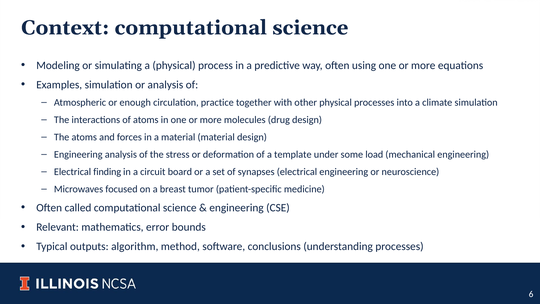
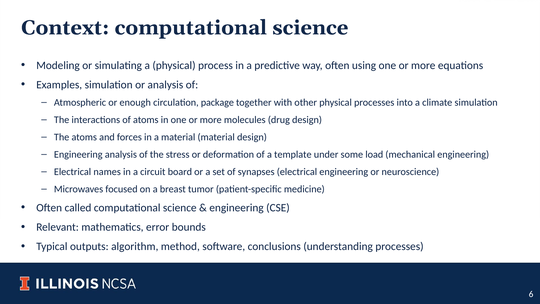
practice: practice -> package (217, 103)
finding: finding -> names (107, 172)
